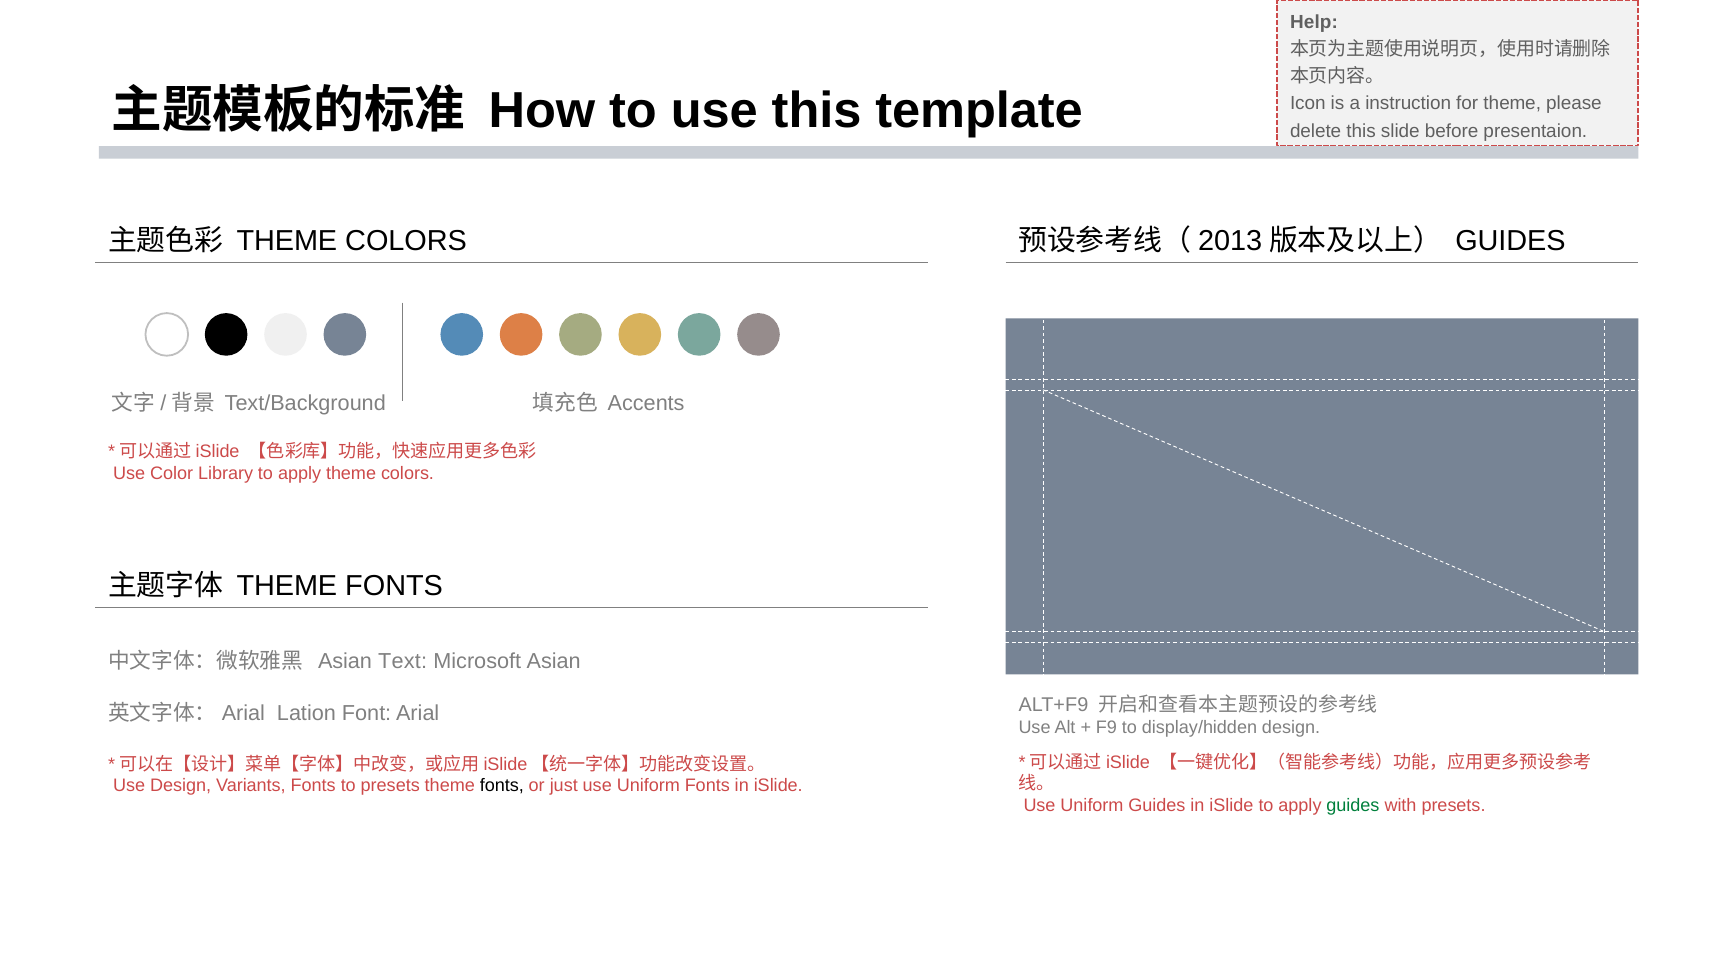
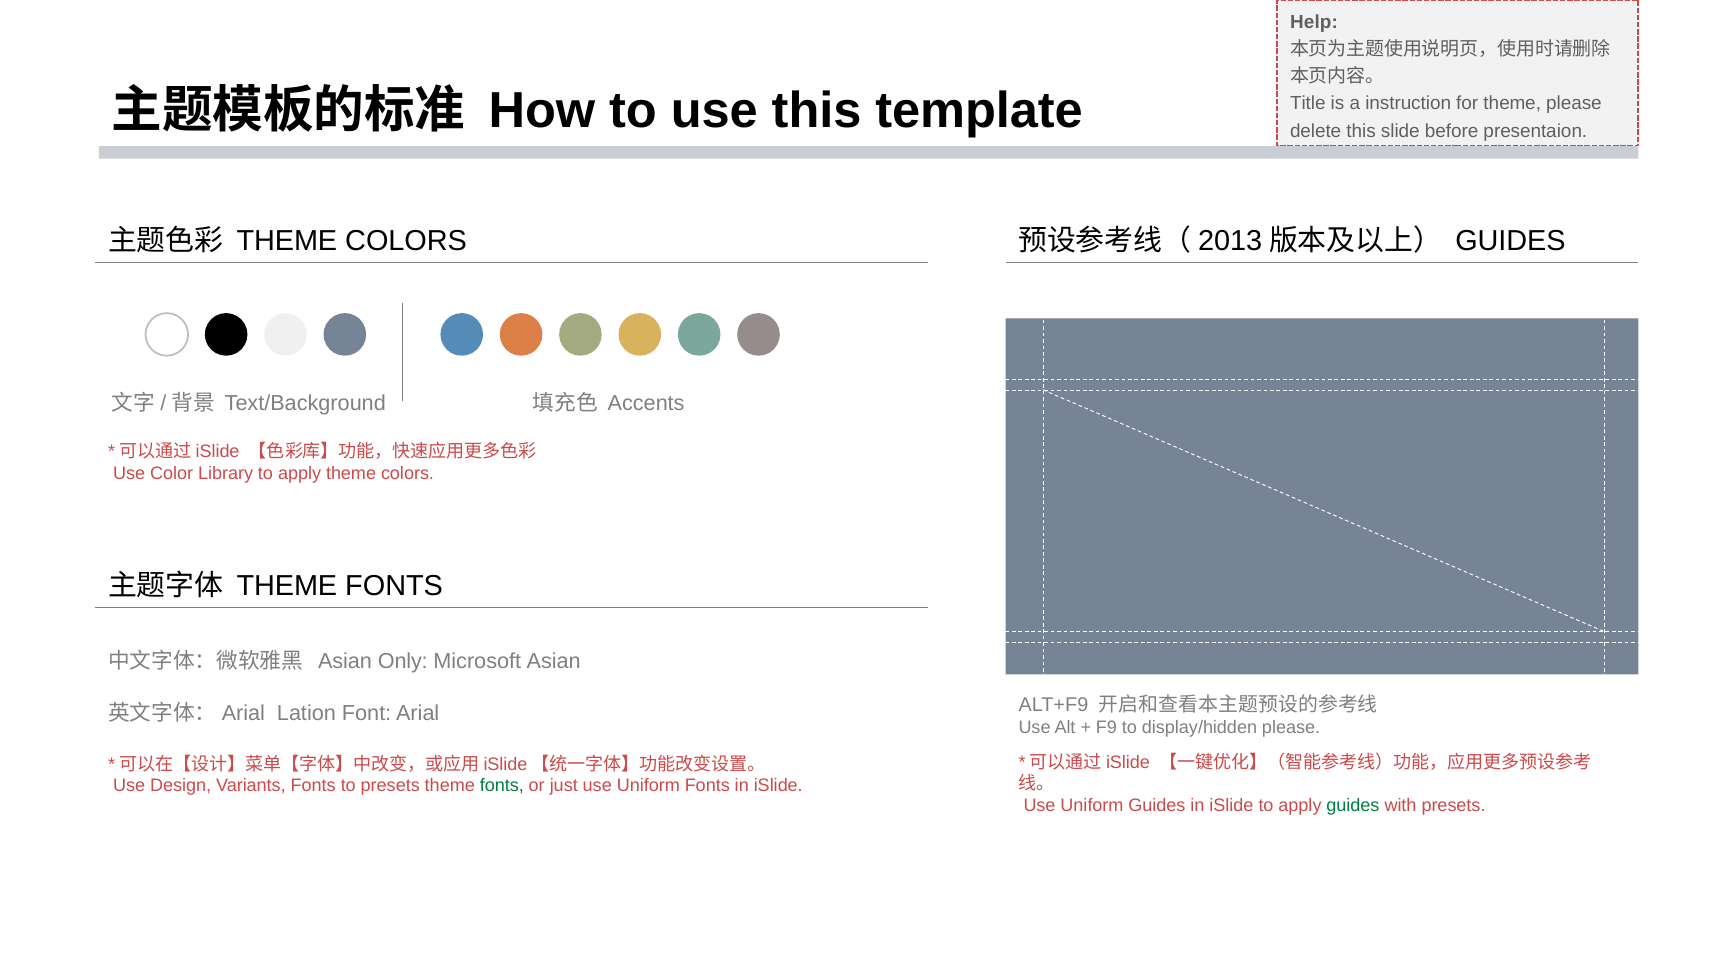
Icon: Icon -> Title (1308, 104)
Text: Text -> Only (403, 662)
display/hidden design: design -> please (1291, 728)
fonts colour: black -> green (502, 786)
